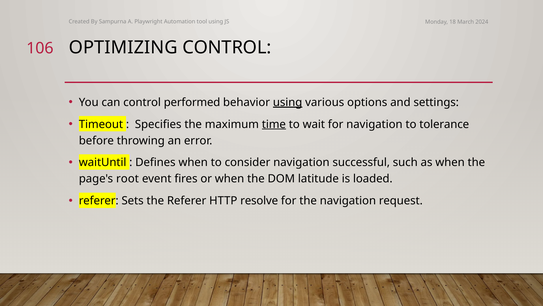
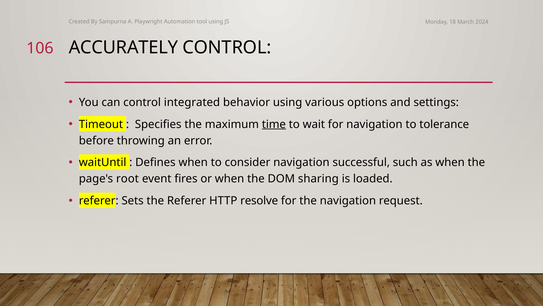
OPTIMIZING: OPTIMIZING -> ACCURATELY (123, 48)
performed: performed -> integrated (192, 102)
using underline: present -> none (288, 102)
latitude: latitude -> sharing (318, 179)
